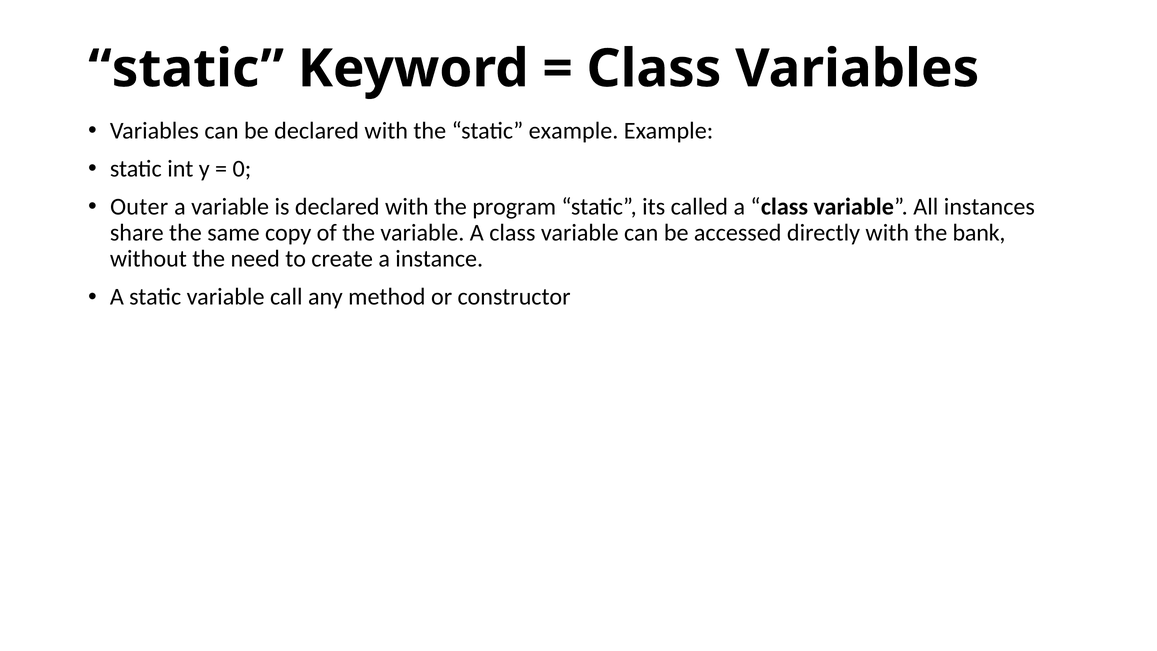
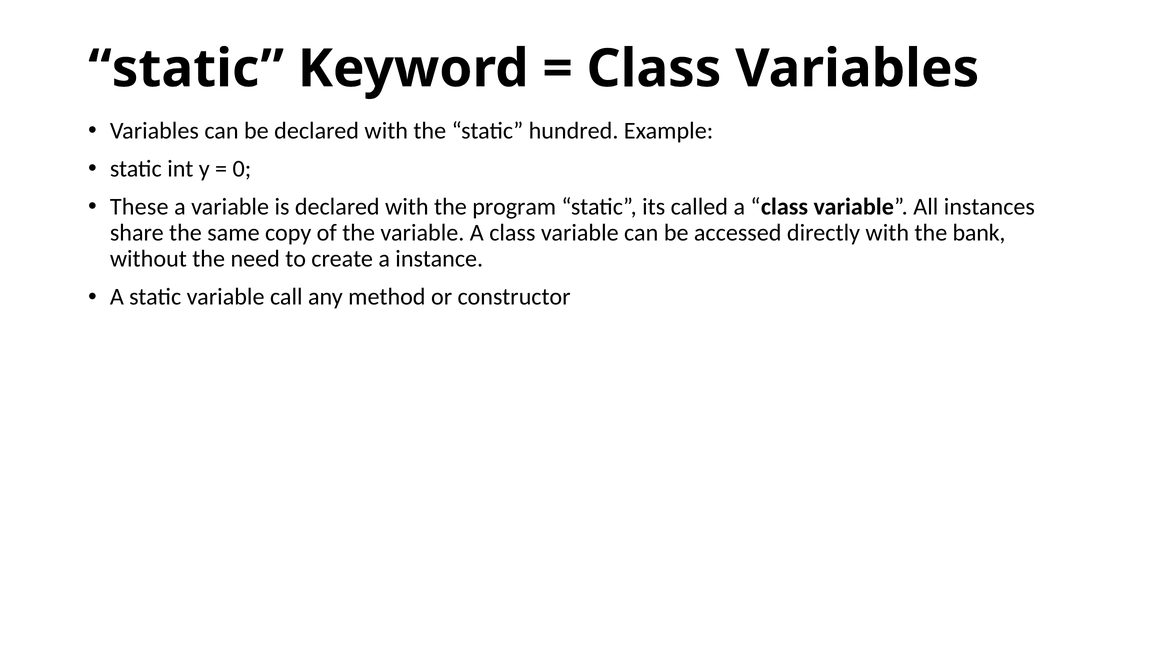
static example: example -> hundred (574, 131)
Outer: Outer -> These (139, 207)
